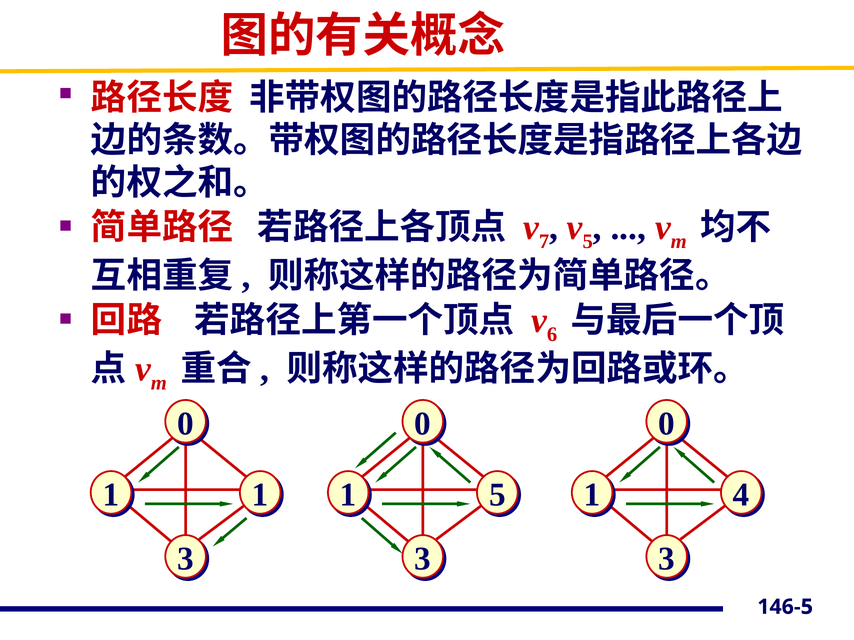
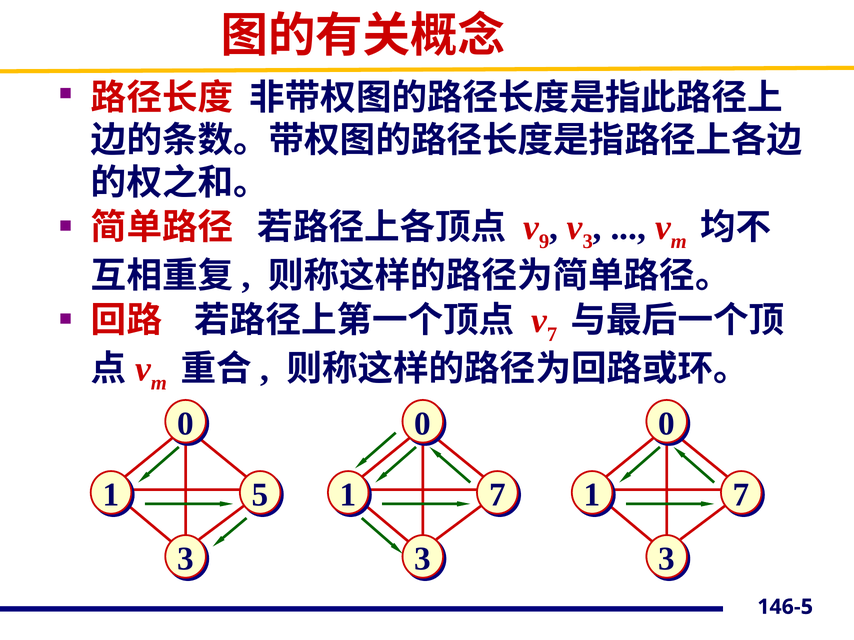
7: 7 -> 9 (544, 242)
5: 5 -> 3 (588, 242)
6: 6 -> 7 (552, 335)
1 1: 1 -> 5 (260, 495)
5: 5 -> 7 (497, 495)
4: 4 -> 7 (741, 495)
